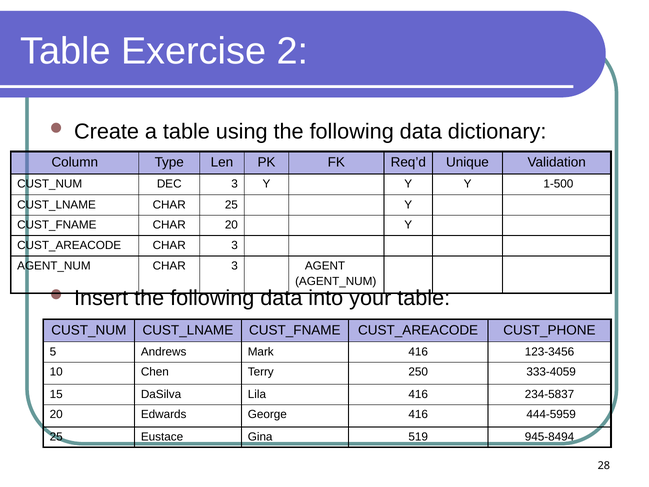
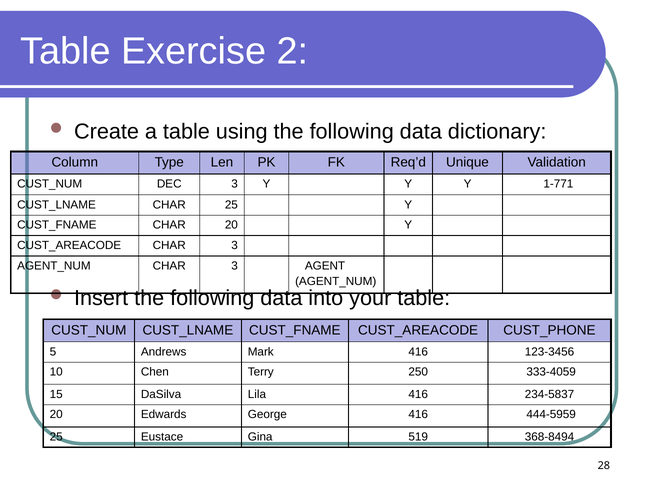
1-500: 1-500 -> 1-771 (558, 184)
945-8494: 945-8494 -> 368-8494 (550, 437)
